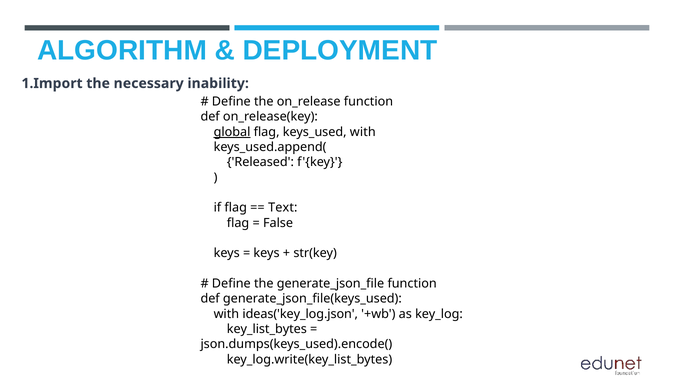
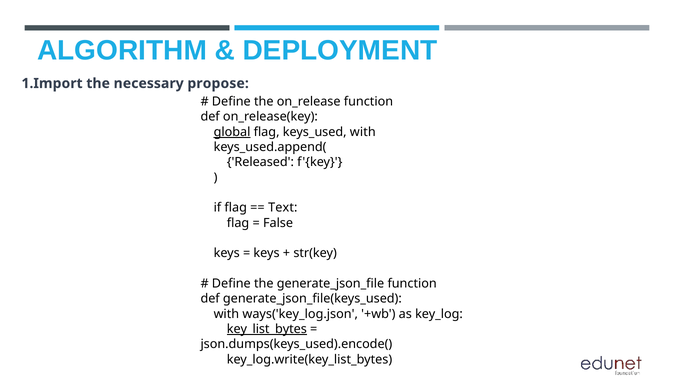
inability: inability -> propose (218, 83)
ideas('key_log.json: ideas('key_log.json -> ways('key_log.json (300, 314)
key_list_bytes underline: none -> present (267, 329)
